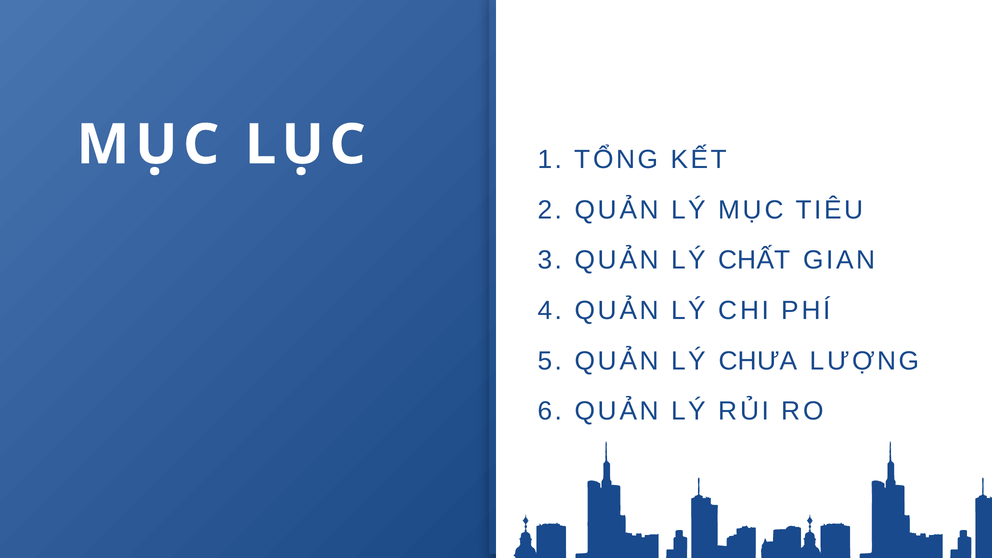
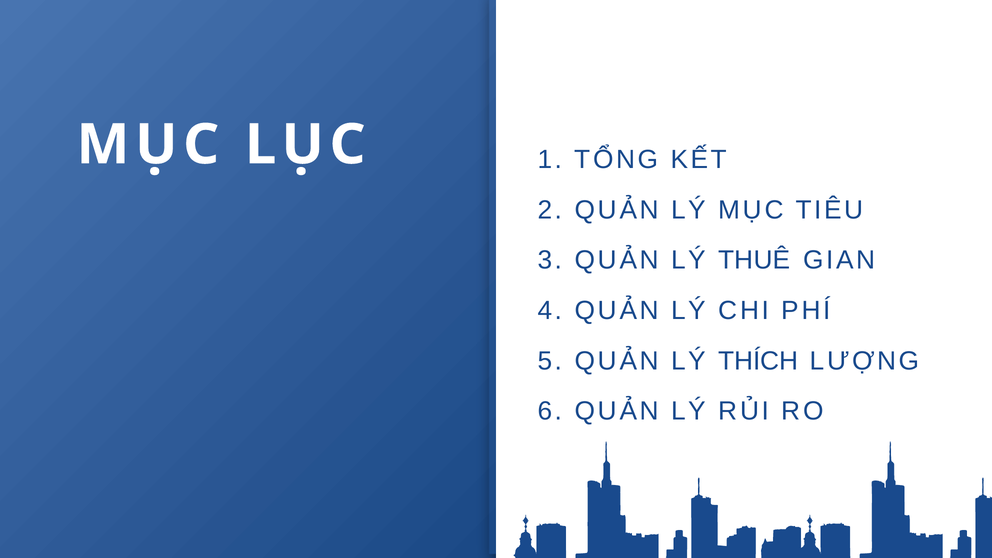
CHẤT: CHẤT -> THUÊ (754, 260)
CHƯA: CHƯA -> THÍCH (758, 361)
